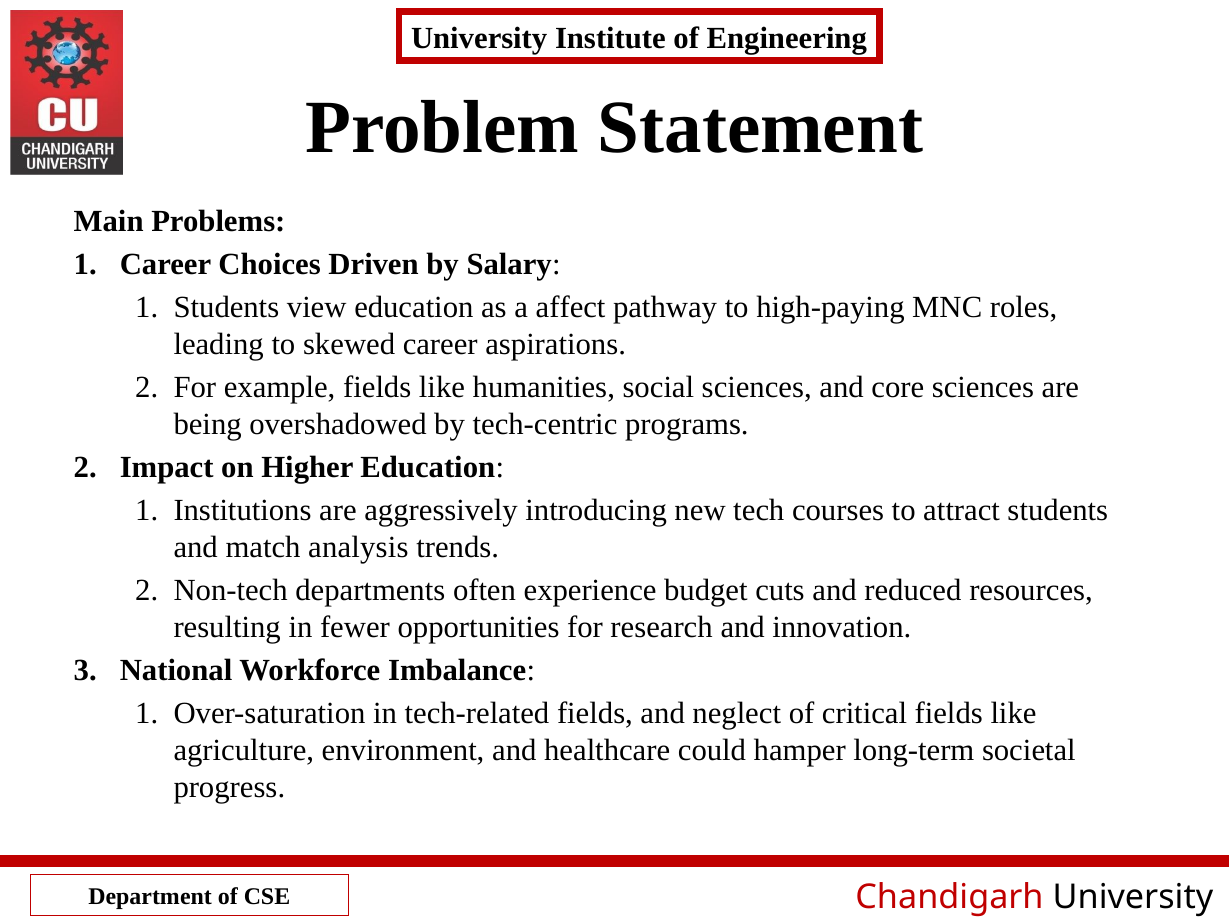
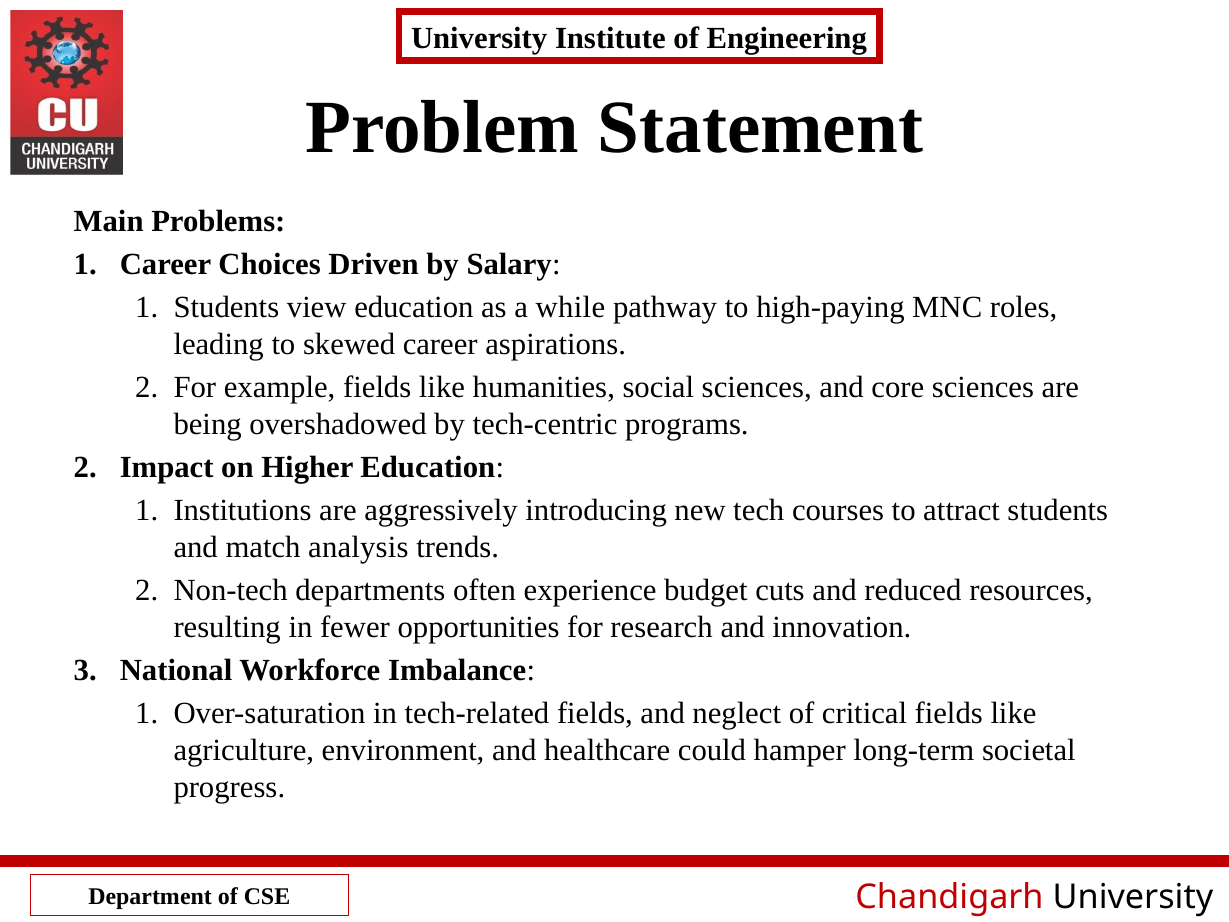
affect: affect -> while (570, 307)
